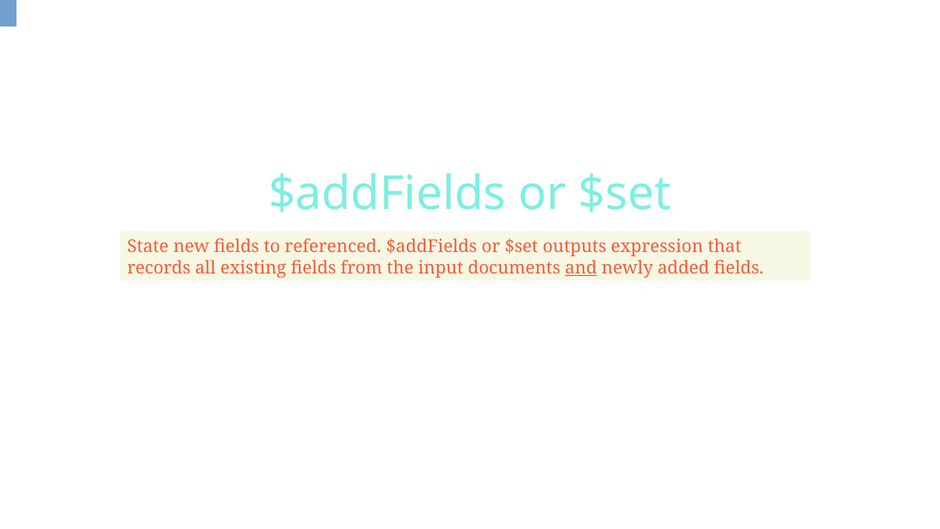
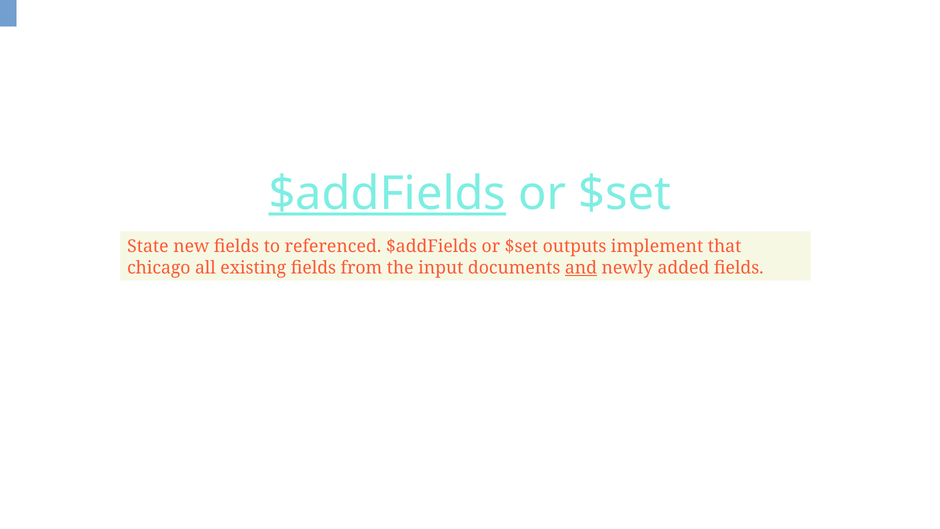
$addFields underline: none -> present (387, 194)
expression: expression -> implement (657, 246)
records: records -> chicago (159, 268)
